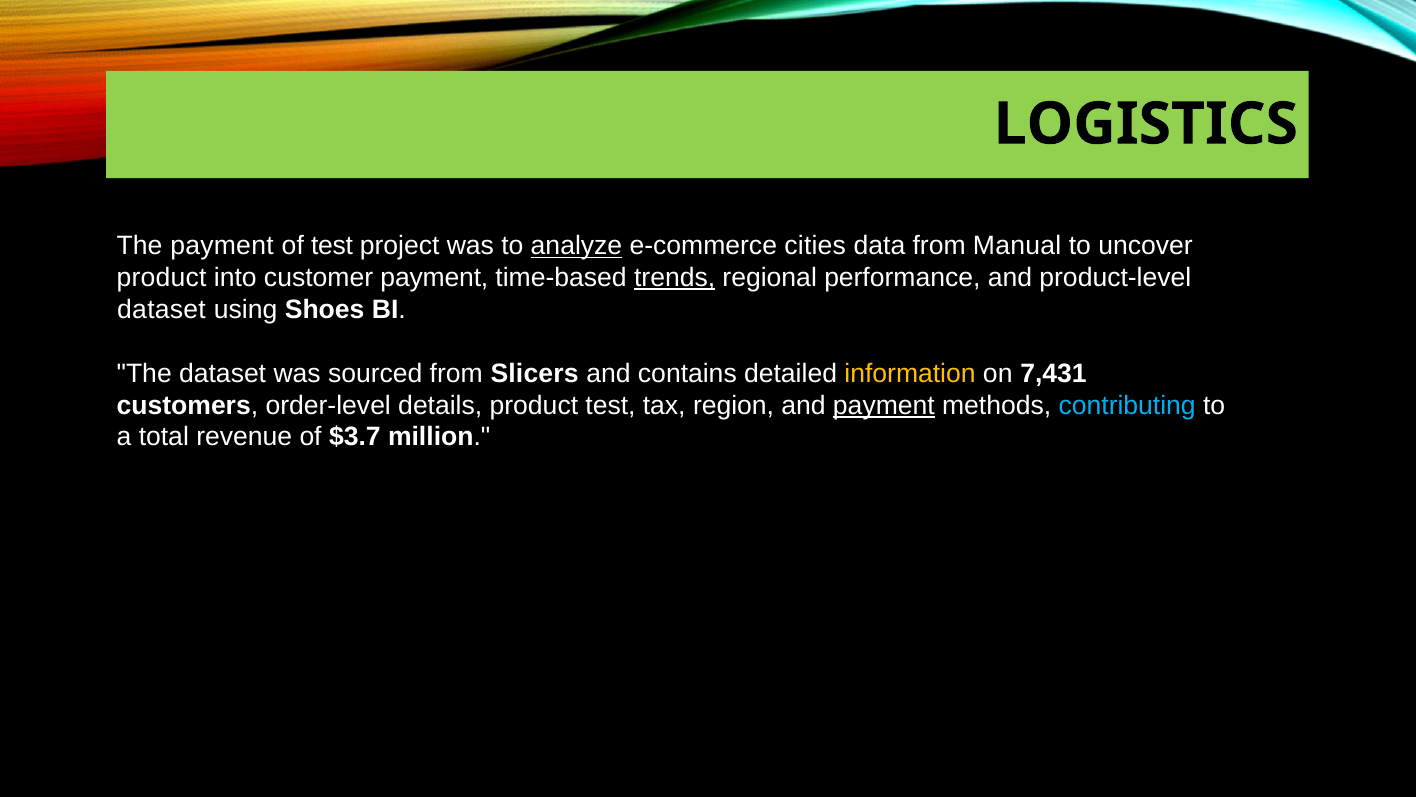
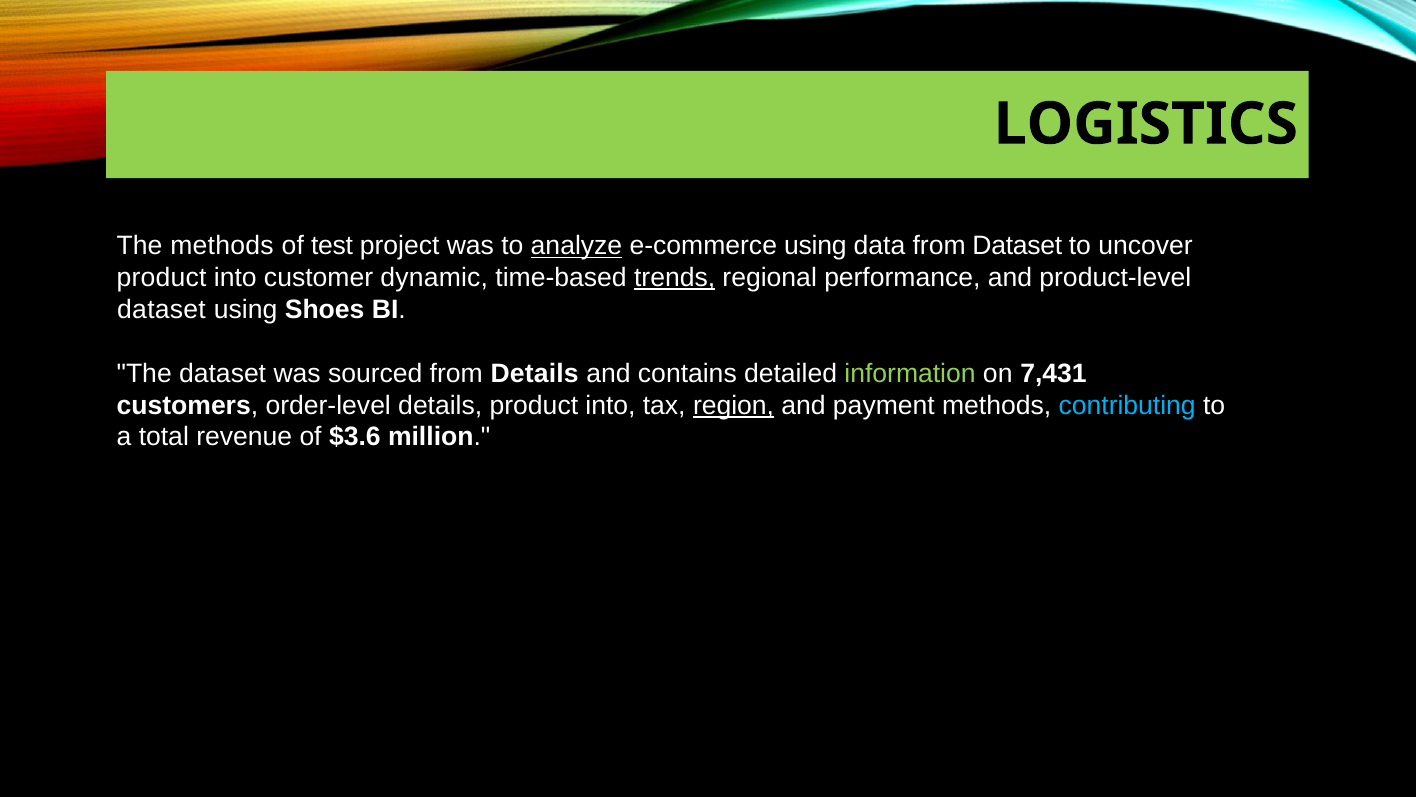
The payment: payment -> methods (222, 246)
e-commerce cities: cities -> using (815, 246)
from Manual: Manual -> Dataset (1017, 246)
customer payment: payment -> dynamic (434, 278)
from Slicers: Slicers -> Details (535, 373)
information colour: yellow -> light green (910, 373)
details product test: test -> into (610, 405)
region underline: none -> present (734, 405)
payment underline: present -> none (884, 405)
$3.7: $3.7 -> $3.6 (355, 437)
